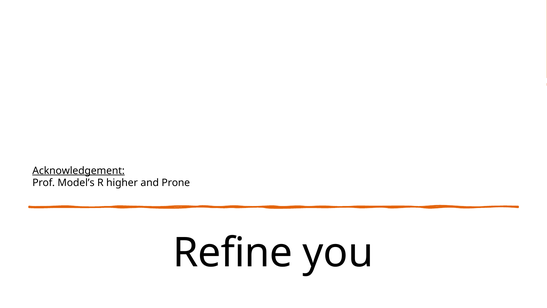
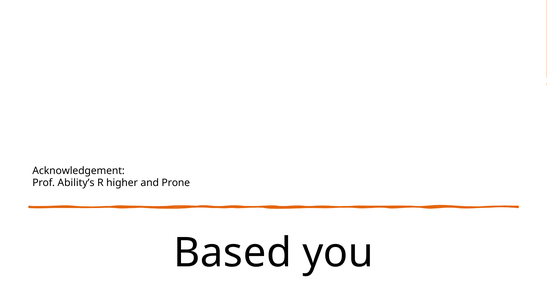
Acknowledgement underline: present -> none (79, 170)
Model’s: Model’s -> Ability’s (76, 183)
Refine: Refine -> Based (232, 253)
